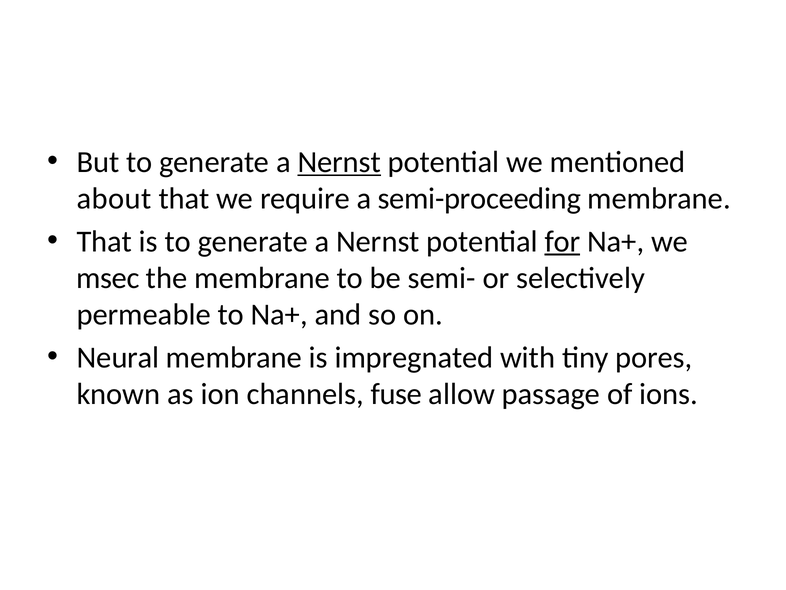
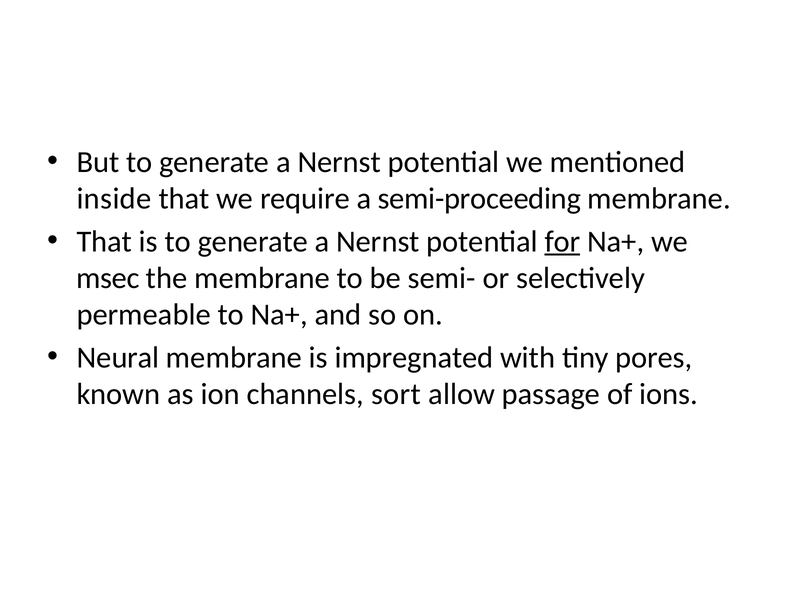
Nernst underline: present -> none (339, 162)
about: about -> inside (114, 199)
fuse: fuse -> sort (396, 394)
